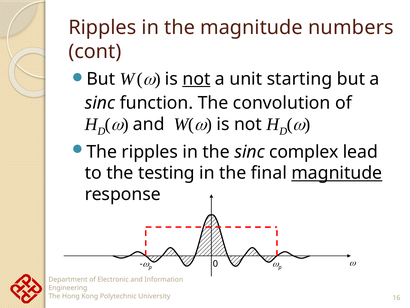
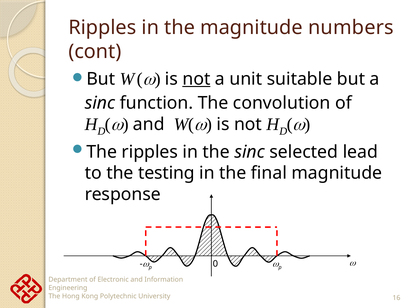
starting: starting -> suitable (300, 79)
complex: complex -> selected (304, 152)
magnitude underline: present -> none (337, 173)
